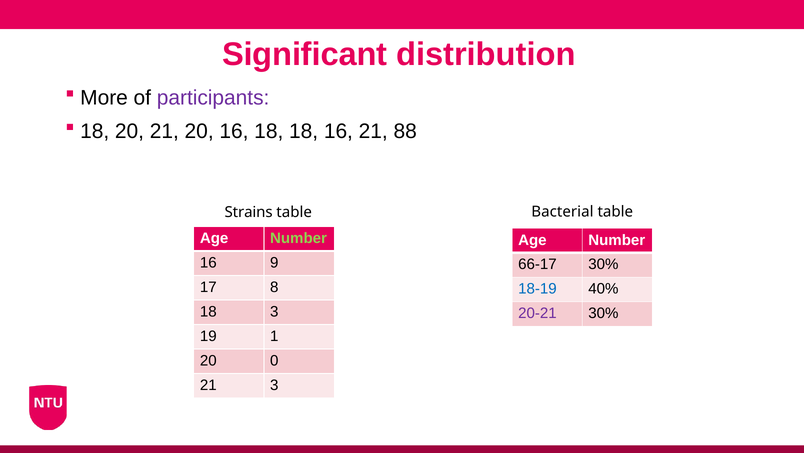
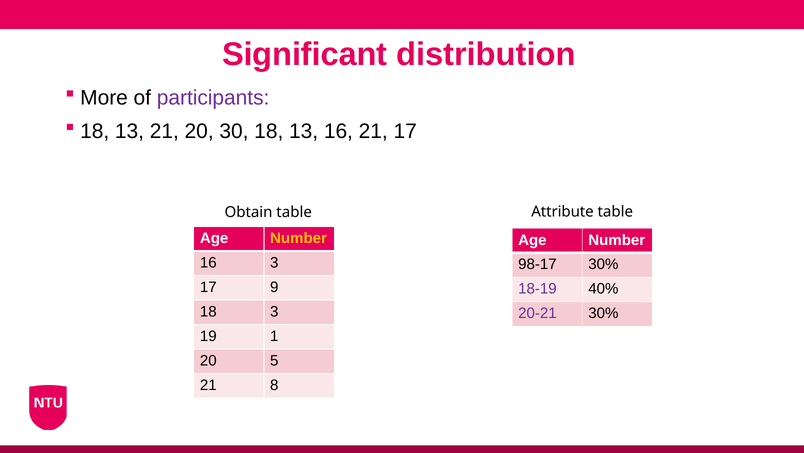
20: 20 -> 13 (129, 131)
20 16: 16 -> 30 (234, 131)
18: 18 -> 13 (304, 131)
21 88: 88 -> 17 (405, 131)
Strains: Strains -> Obtain (249, 212)
Bacterial: Bacterial -> Attribute (562, 211)
Number colour: light green -> yellow (298, 238)
16 9: 9 -> 3 (274, 262)
66-17: 66-17 -> 98-17 (537, 264)
8: 8 -> 9 (274, 287)
18-19 colour: blue -> purple (537, 289)
0: 0 -> 5 (274, 360)
21 3: 3 -> 8 (274, 385)
